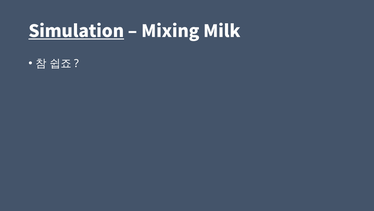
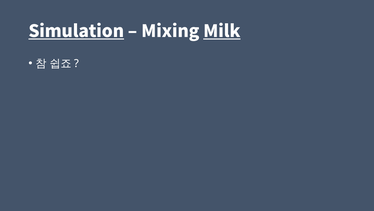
Milk underline: none -> present (222, 31)
